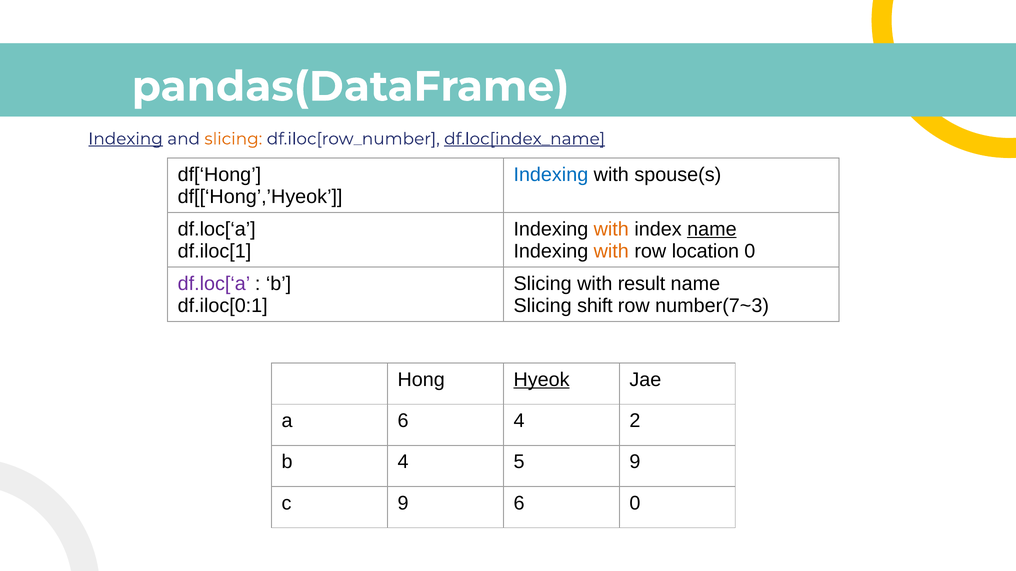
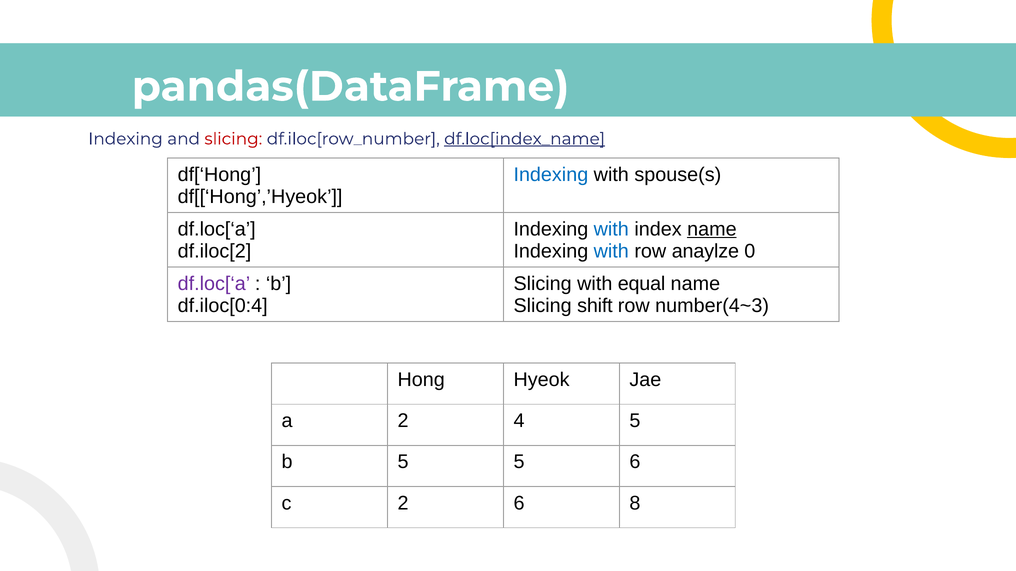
Indexing underline: present -> none (126, 139)
slicing colour: orange -> red (233, 139)
with colour: orange -> blue (611, 229)
df.iloc[1: df.iloc[1 -> df.iloc[2 (214, 251)
with colour: orange -> blue (611, 251)
location: location -> anaylze (705, 251)
result: result -> equal (642, 284)
df.iloc[0:1: df.iloc[0:1 -> df.iloc[0:4 (223, 306)
number(7~3: number(7~3 -> number(4~3 (712, 306)
Hyeok underline: present -> none (542, 380)
a 6: 6 -> 2 (403, 421)
4 2: 2 -> 5 (635, 421)
b 4: 4 -> 5 (403, 462)
5 9: 9 -> 6 (635, 462)
c 9: 9 -> 2 (403, 504)
6 0: 0 -> 8 (635, 504)
